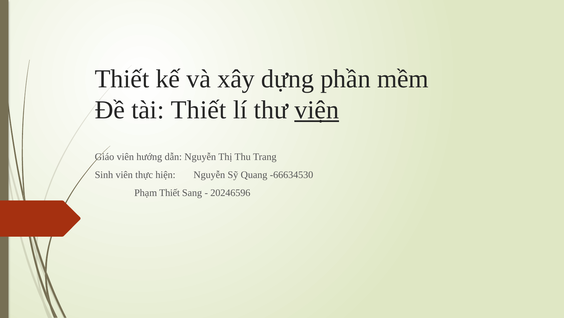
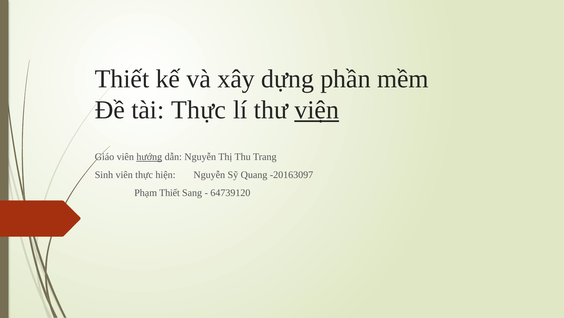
tài Thiết: Thiết -> Thực (199, 110)
hướng underline: none -> present (149, 157)
-66634530: -66634530 -> -20163097 (292, 174)
20246596: 20246596 -> 64739120 (230, 192)
